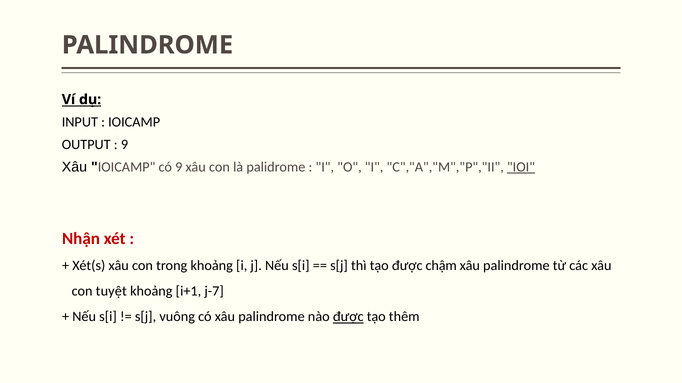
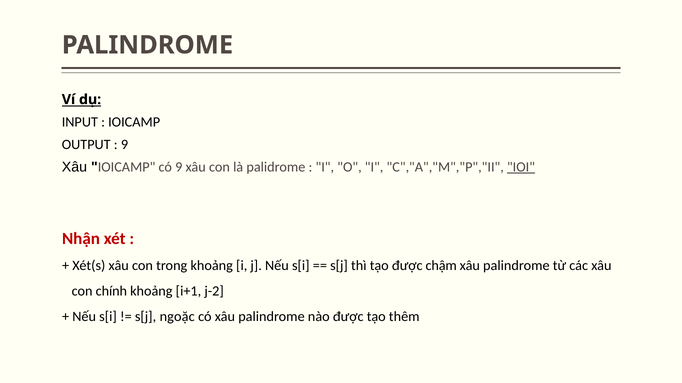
tuyệt: tuyệt -> chính (111, 292)
j-7: j-7 -> j-2 (214, 292)
vuông: vuông -> ngoặc (177, 317)
được underline: present -> none (348, 317)
